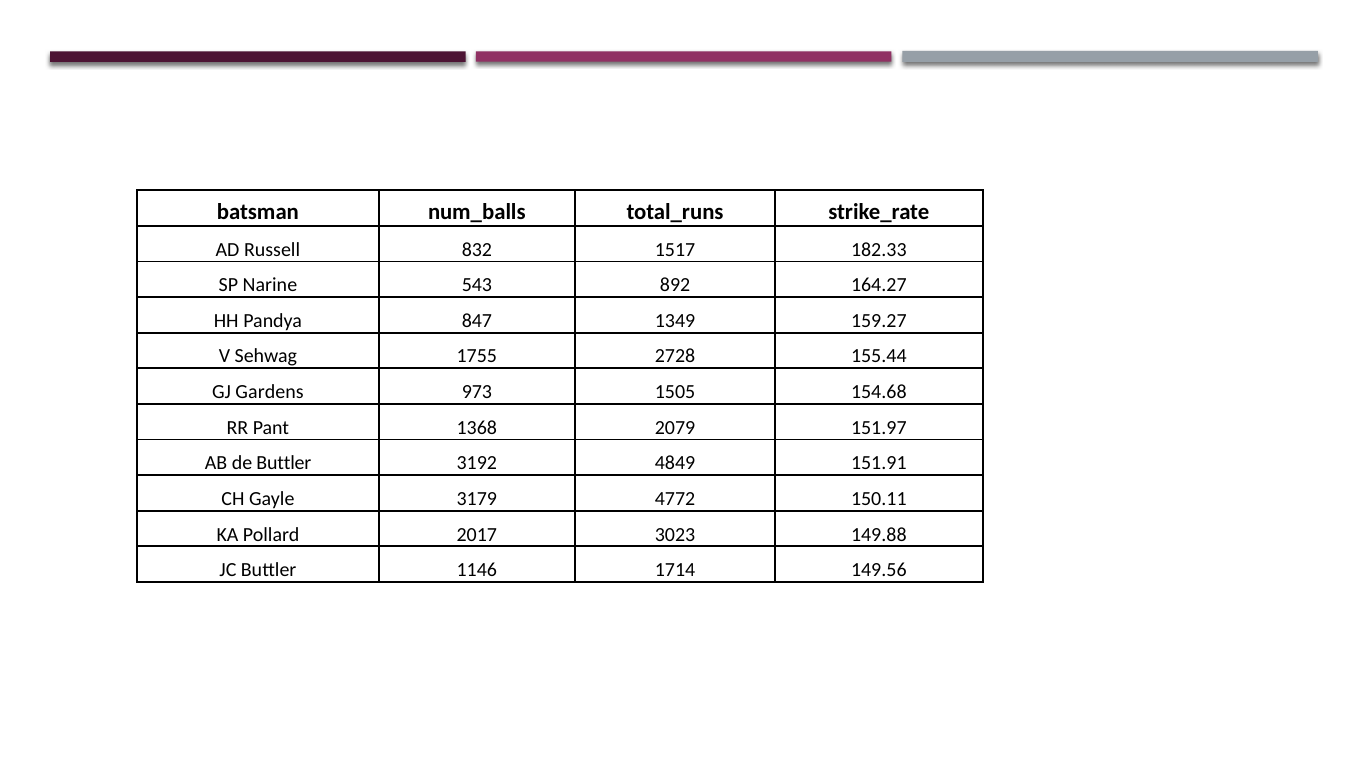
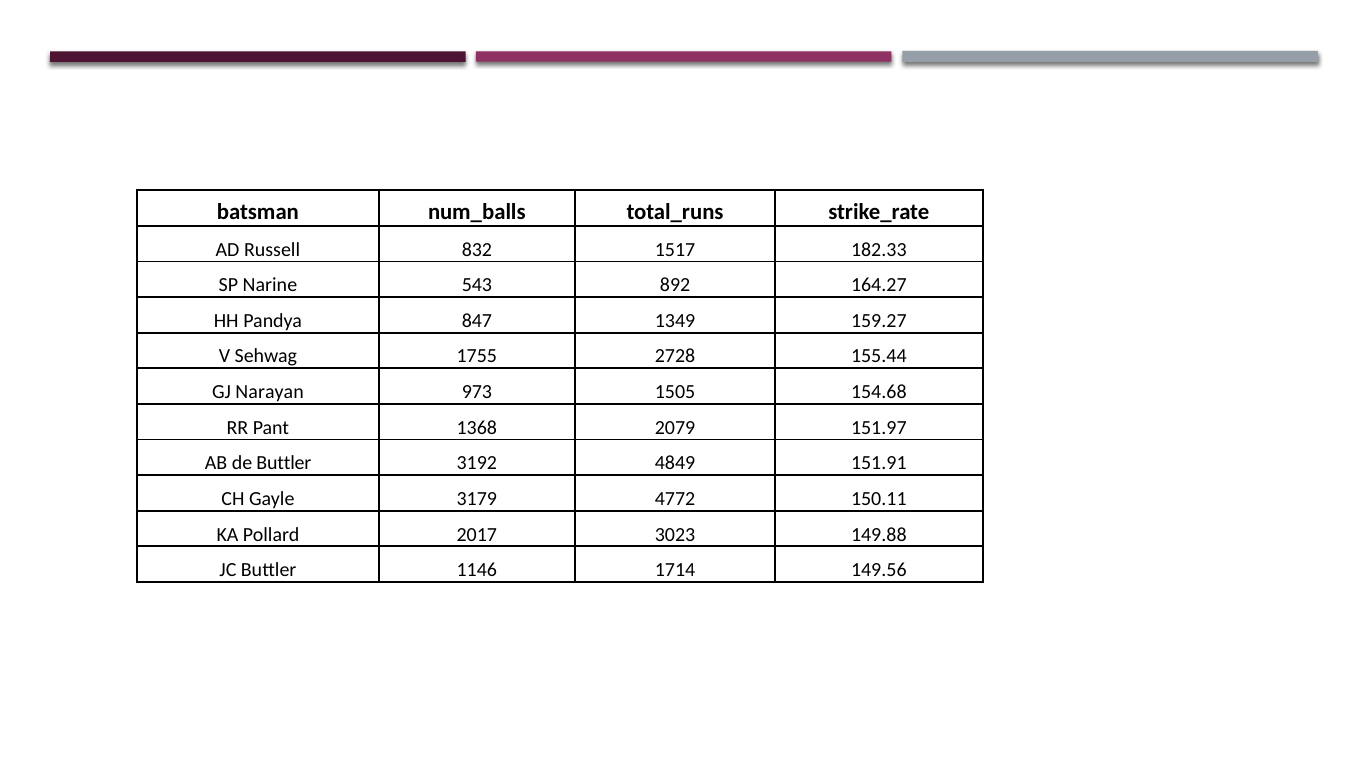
Gardens: Gardens -> Narayan (270, 392)
